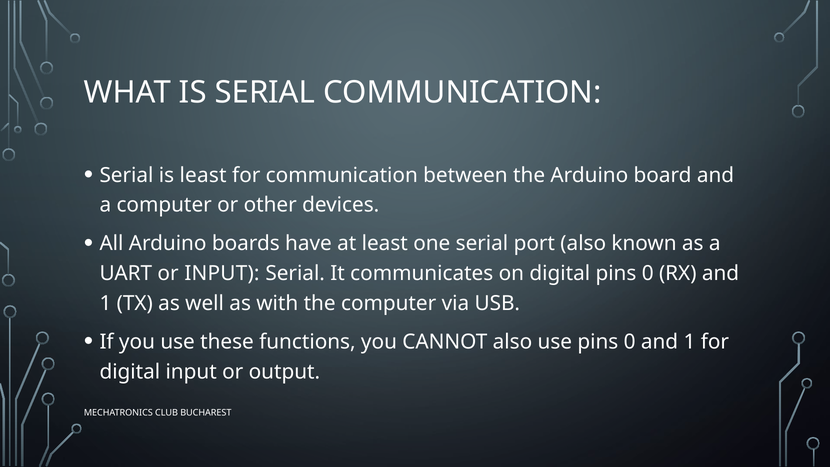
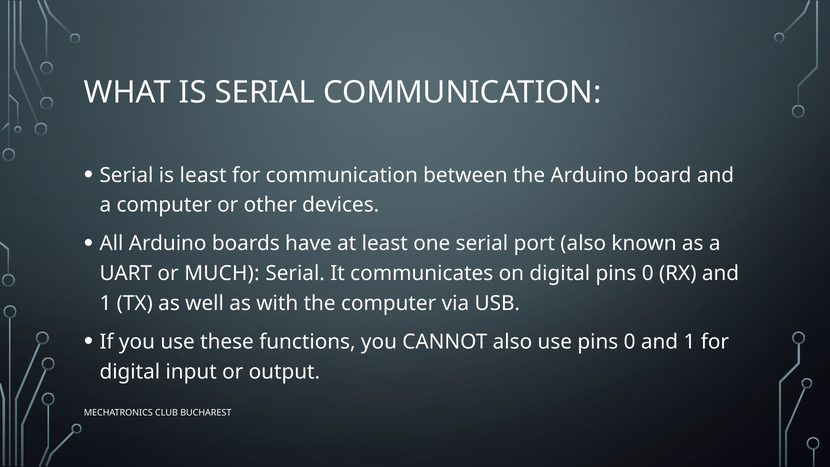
or INPUT: INPUT -> MUCH (222, 273)
